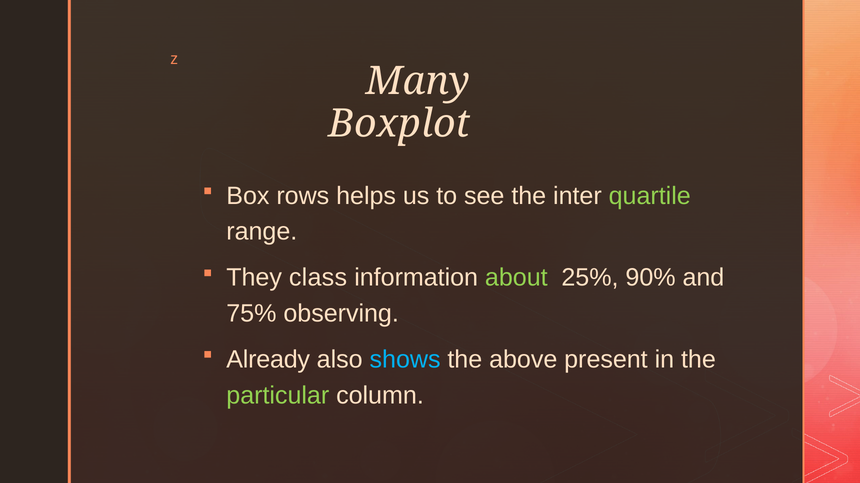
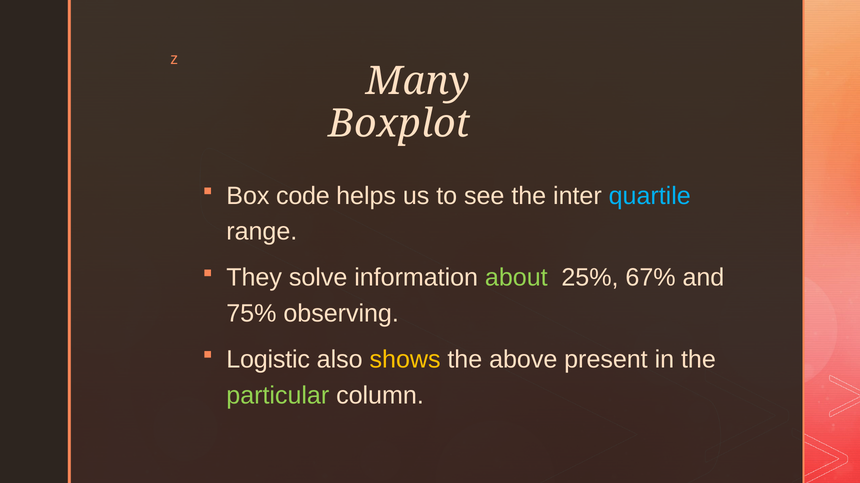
rows: rows -> code (303, 196)
quartile colour: light green -> light blue (650, 196)
class: class -> solve (318, 278)
90%: 90% -> 67% (651, 278)
Already: Already -> Logistic (268, 360)
shows colour: light blue -> yellow (405, 360)
